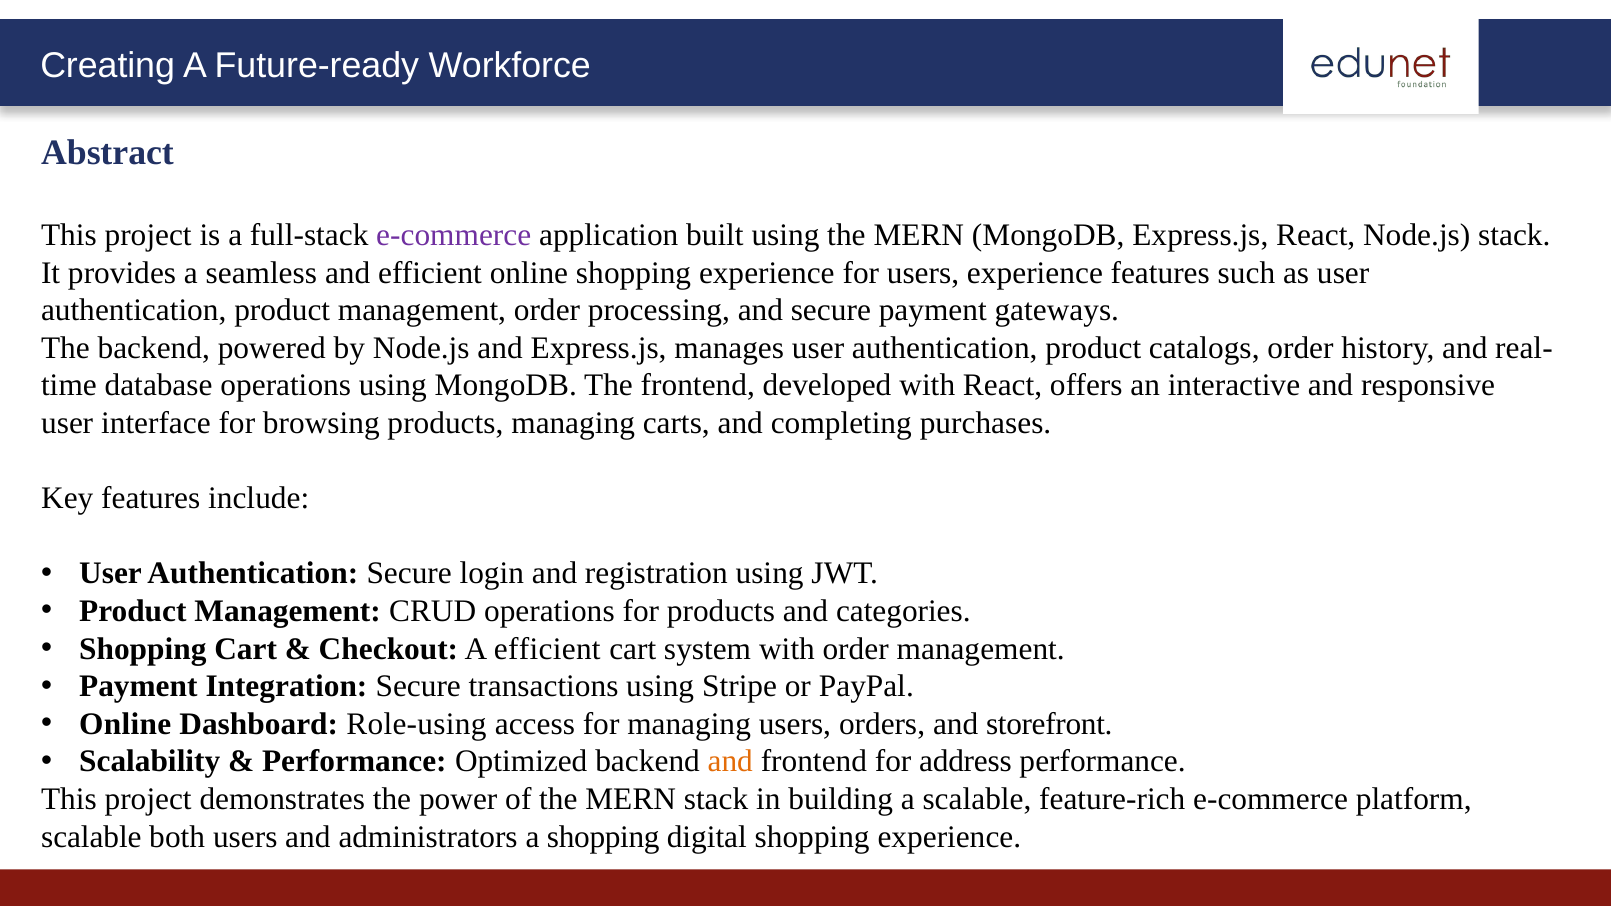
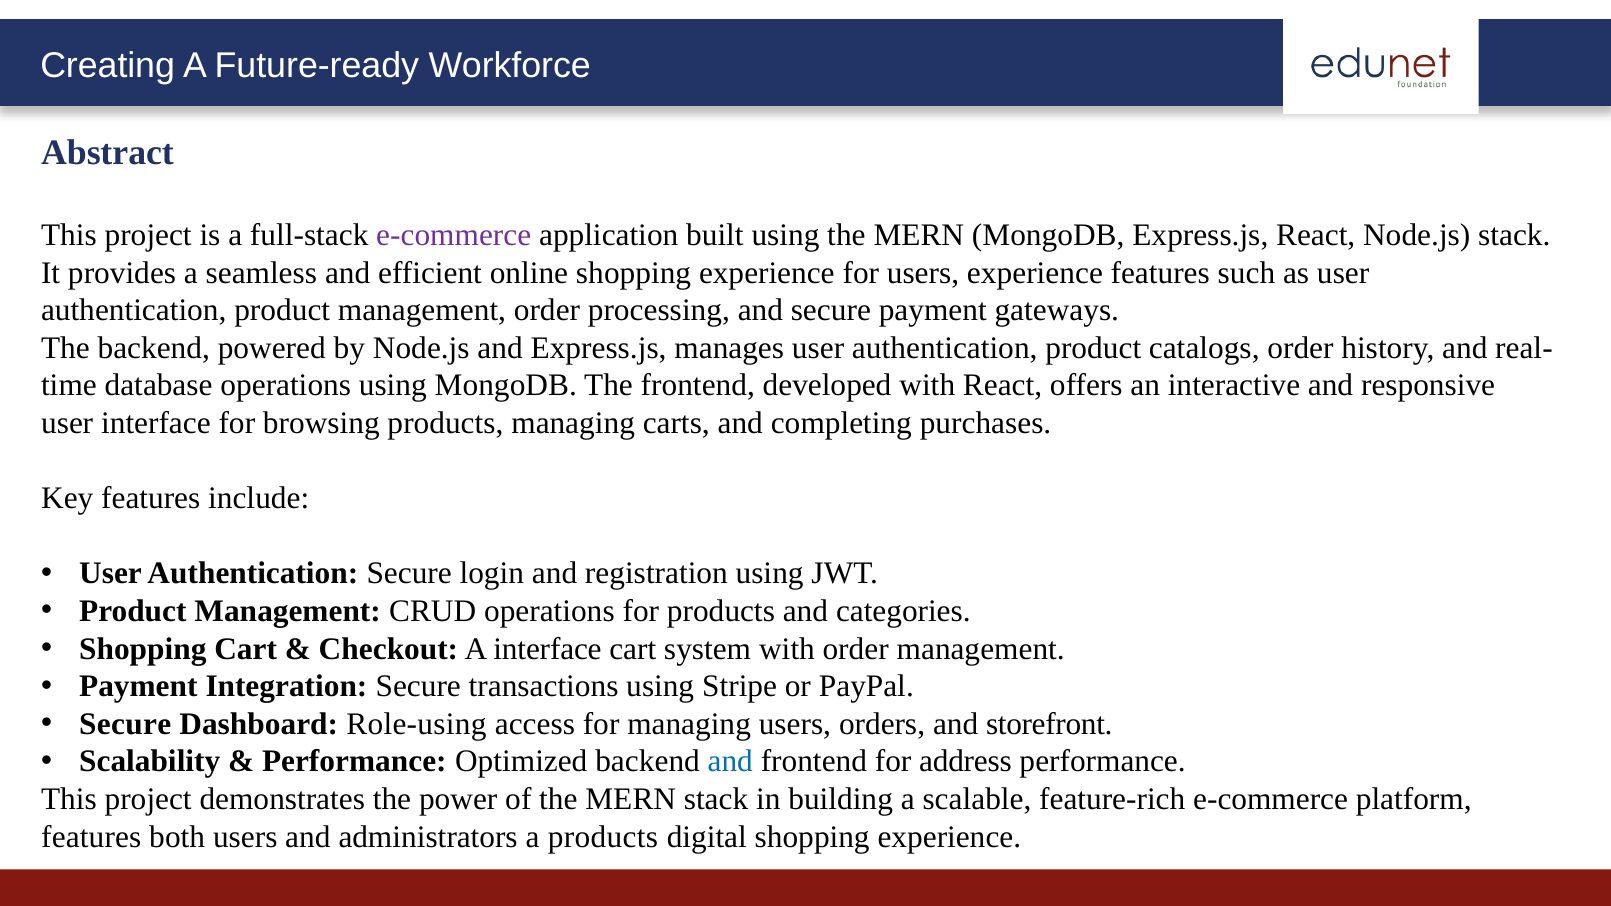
A efficient: efficient -> interface (548, 649)
Online: Online -> Secure (125, 724)
and colour: orange -> blue (730, 762)
scalable: scalable -> features (91, 837)
a shopping: shopping -> products (603, 837)
